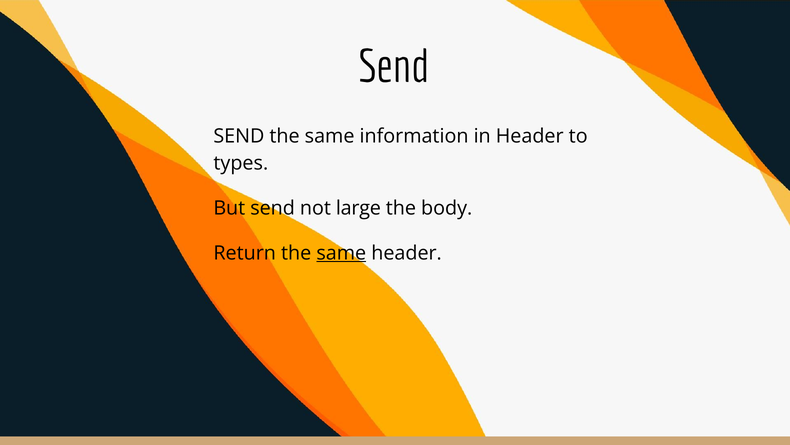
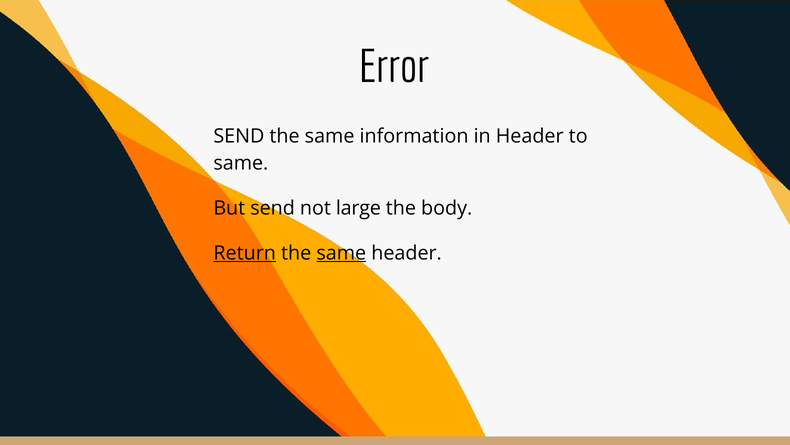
Send: Send -> Error (394, 67)
types: types -> same (241, 163)
Return underline: none -> present (245, 253)
